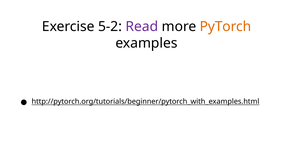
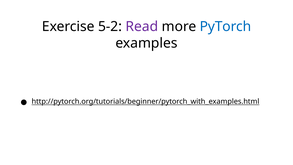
PyTorch colour: orange -> blue (225, 27)
